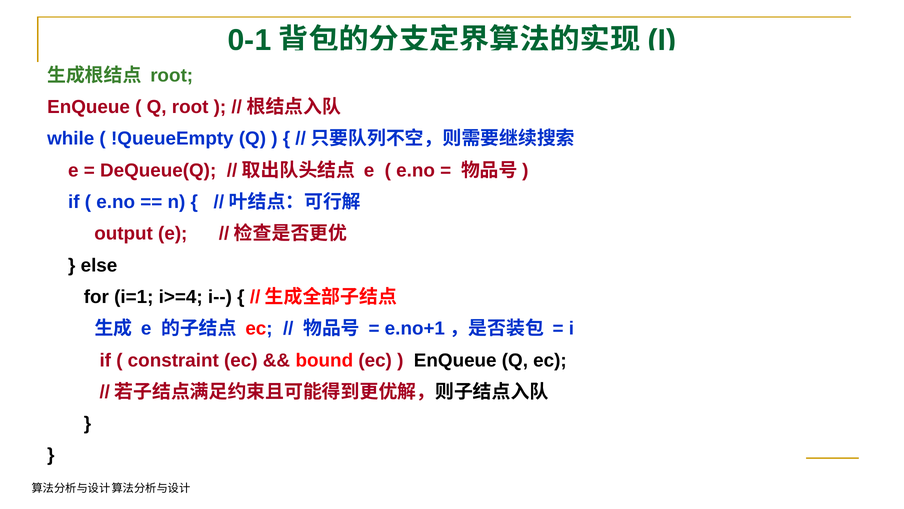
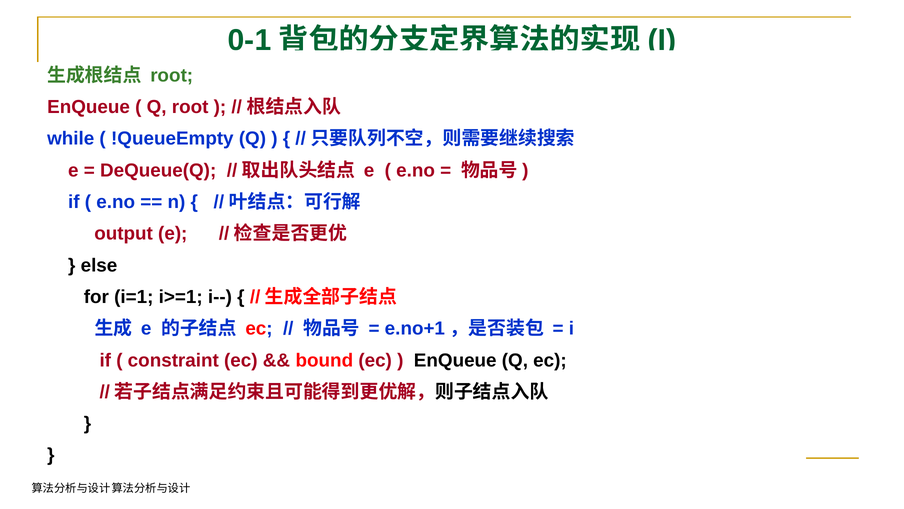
i>=4: i>=4 -> i>=1 (181, 297)
